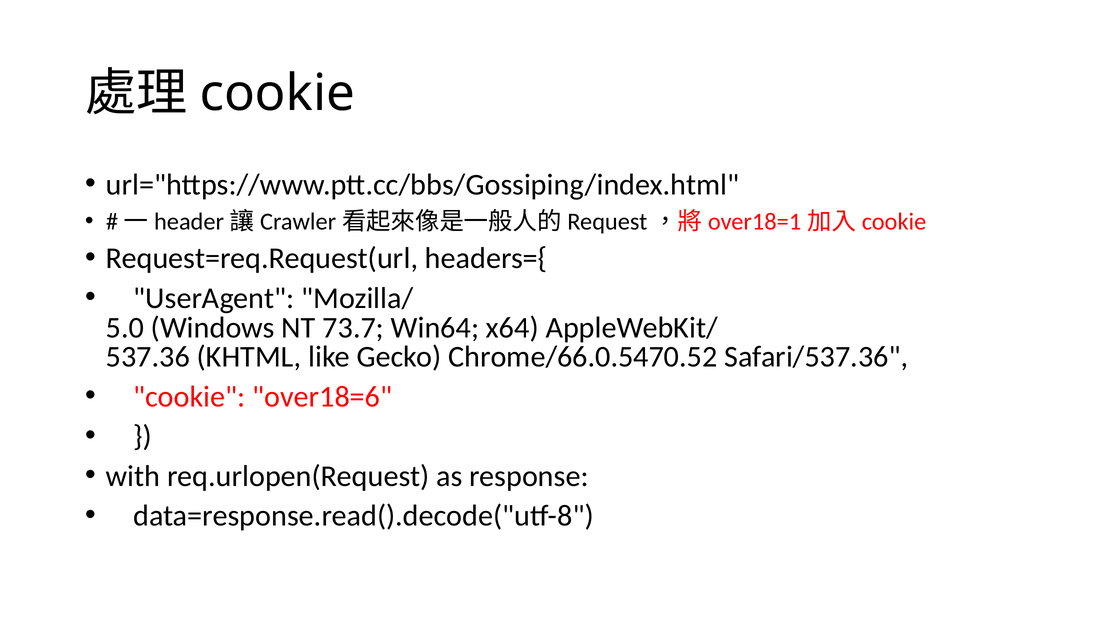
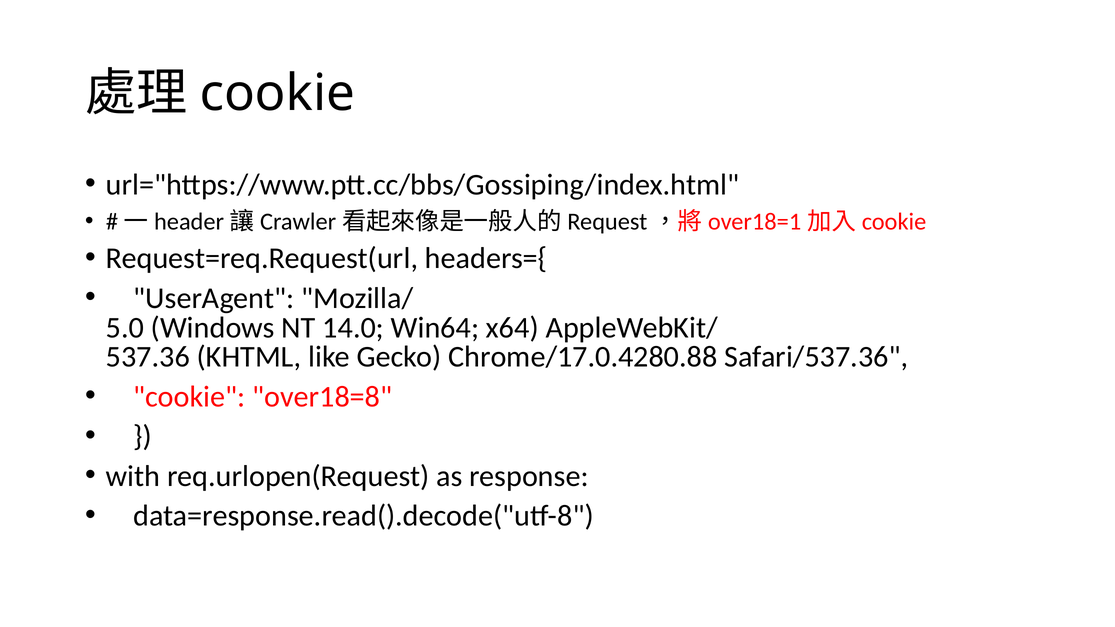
73.7: 73.7 -> 14.0 (353, 328)
Chrome/66.0.5470.52: Chrome/66.0.5470.52 -> Chrome/17.0.4280.88 (583, 357)
over18=6: over18=6 -> over18=8 (322, 397)
